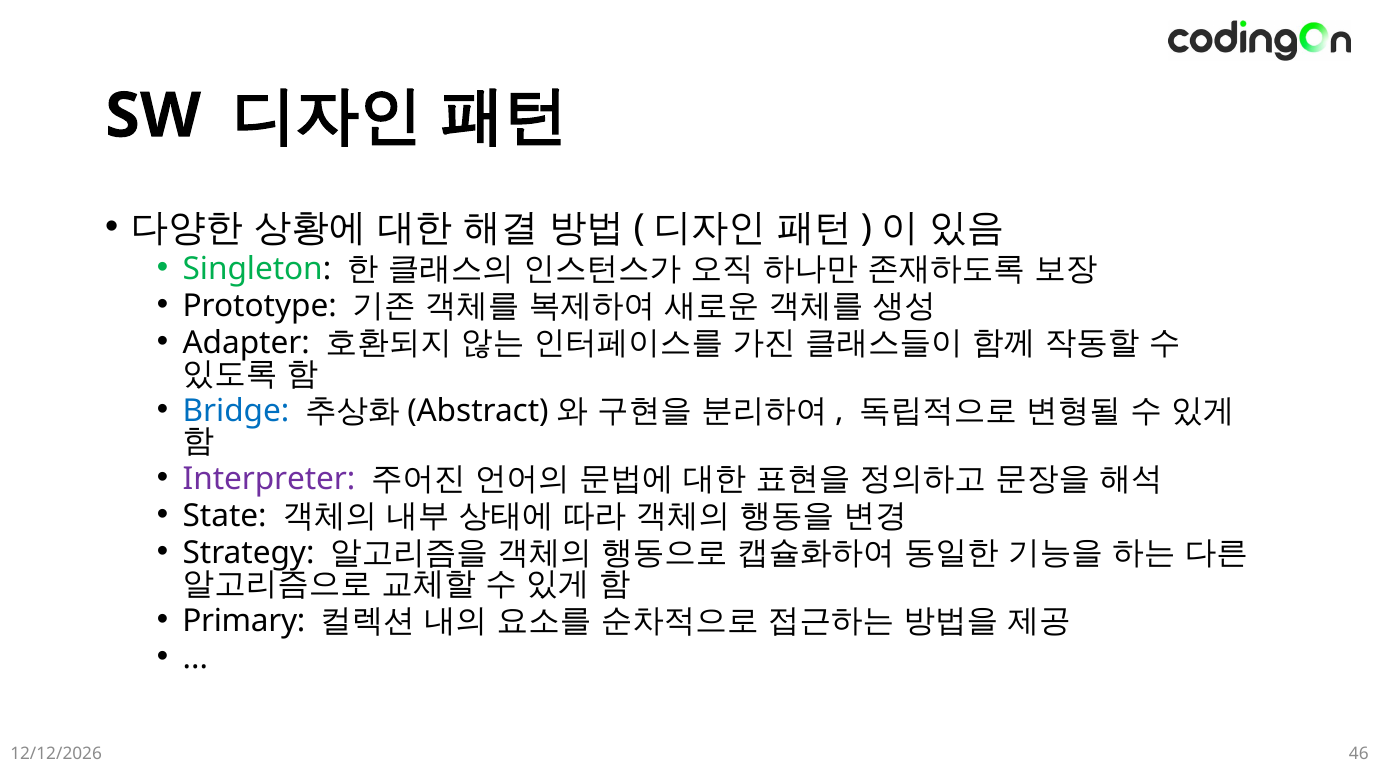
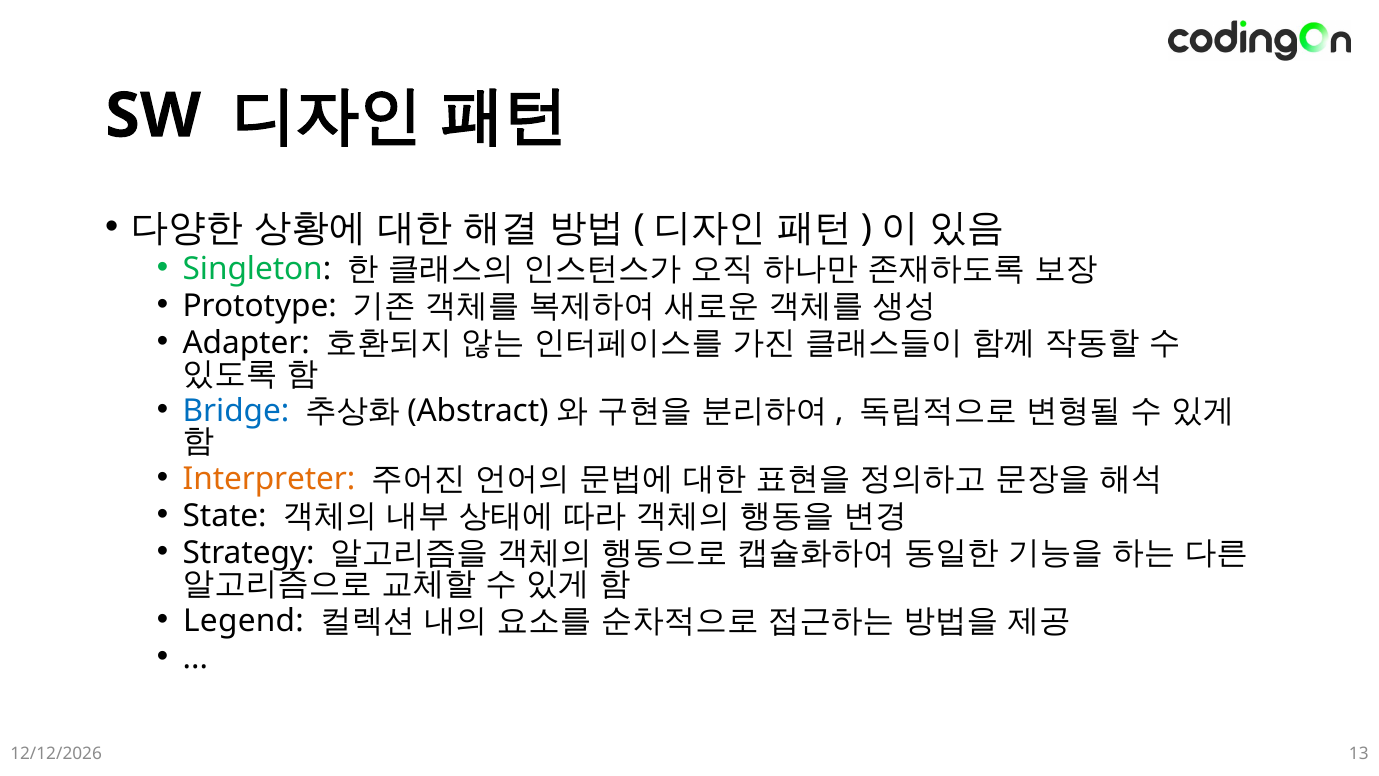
Interpreter colour: purple -> orange (269, 478)
Primary: Primary -> Legend (243, 621)
46: 46 -> 13 (1359, 754)
